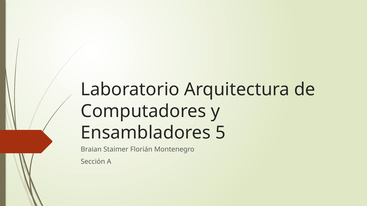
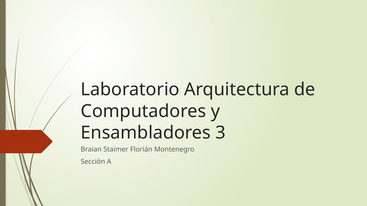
5: 5 -> 3 (221, 133)
